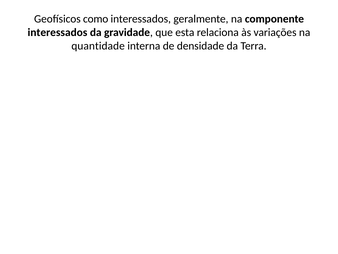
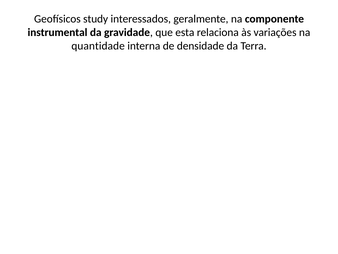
como: como -> study (96, 19)
interessados: interessados -> instrumental (58, 32)
